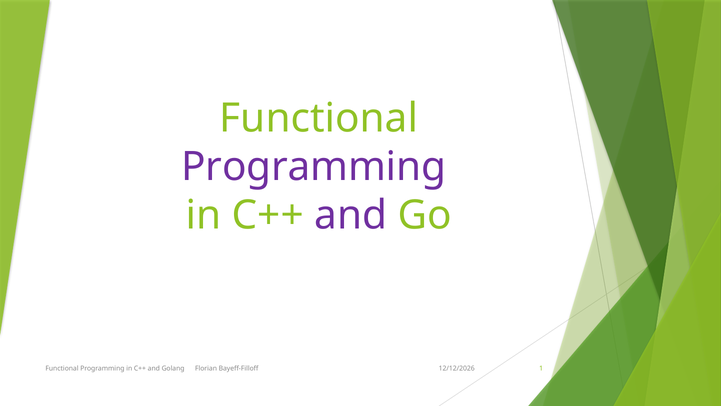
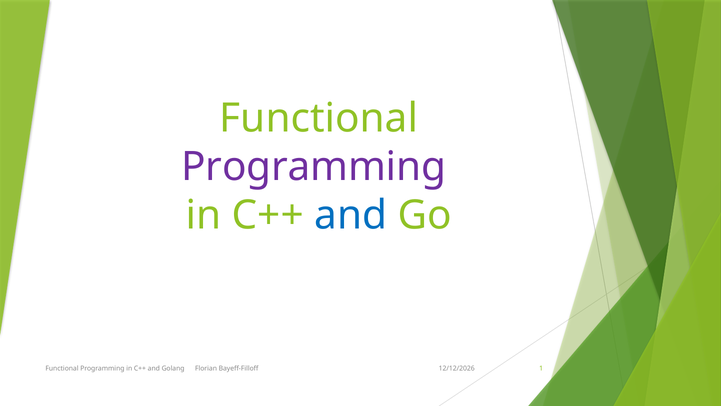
and colour: purple -> blue (351, 215)
